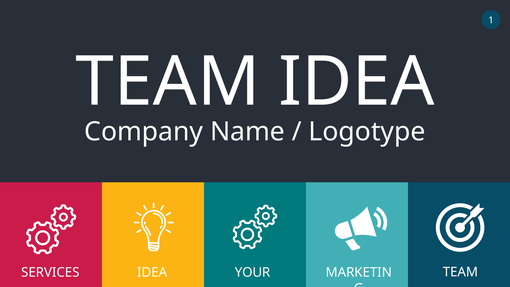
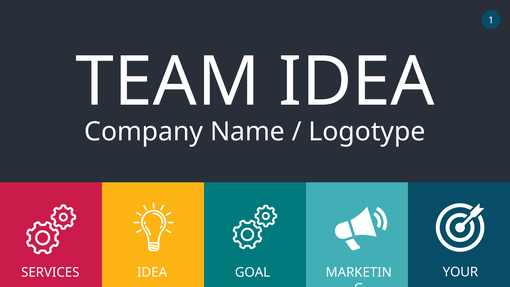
TEAM: TEAM -> YOUR (460, 272)
YOUR: YOUR -> GOAL (252, 272)
